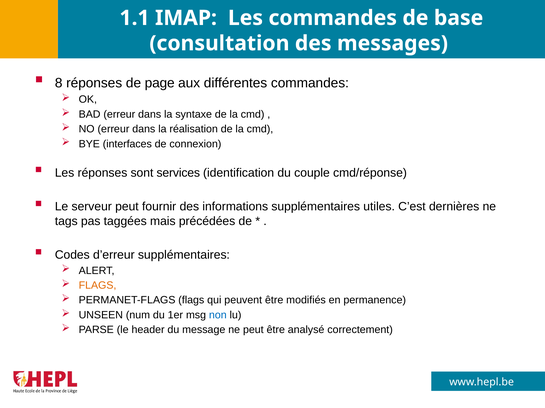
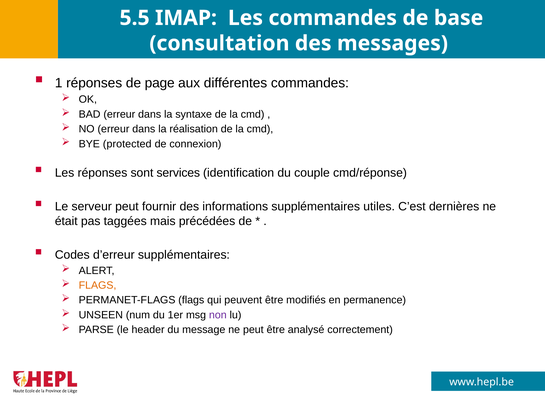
1.1: 1.1 -> 5.5 (135, 18)
8: 8 -> 1 (59, 83)
interfaces: interfaces -> protected (127, 144)
tags: tags -> était (66, 221)
non colour: blue -> purple (218, 316)
